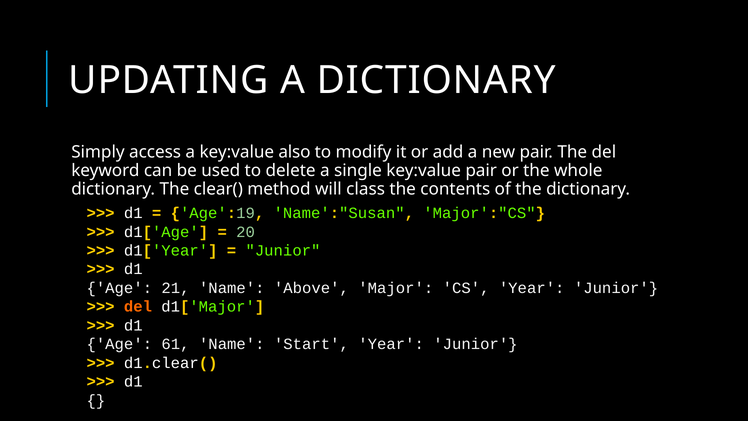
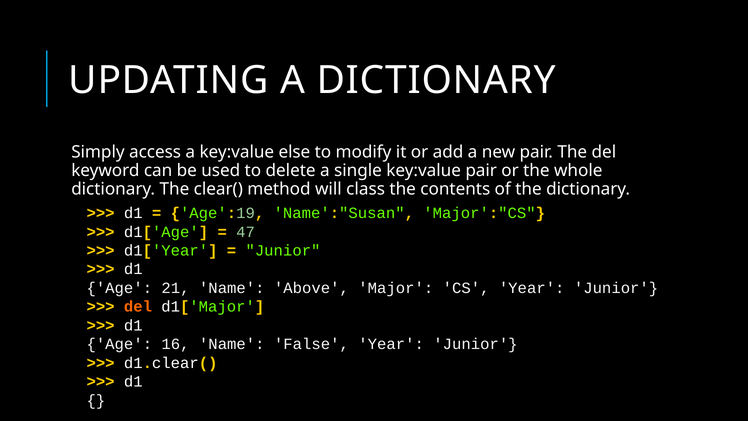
also: also -> else (294, 152)
20: 20 -> 47 (246, 232)
61: 61 -> 16 (176, 344)
Start: Start -> False (311, 344)
